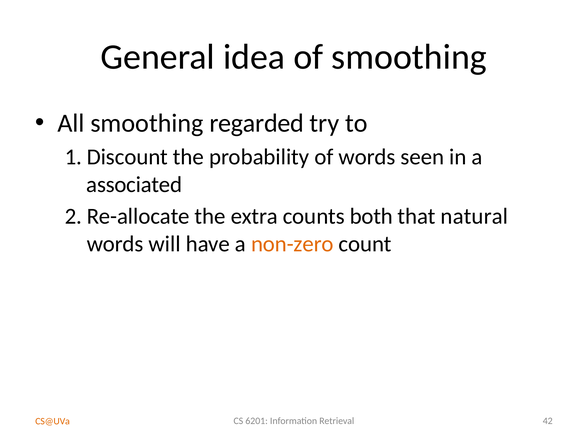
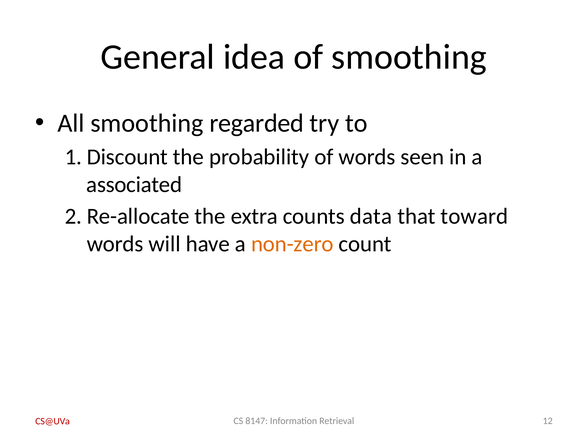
both: both -> data (371, 216)
natural: natural -> toward (474, 216)
6201: 6201 -> 8147 (257, 421)
42: 42 -> 12 (548, 421)
CS@UVa colour: orange -> red (53, 421)
